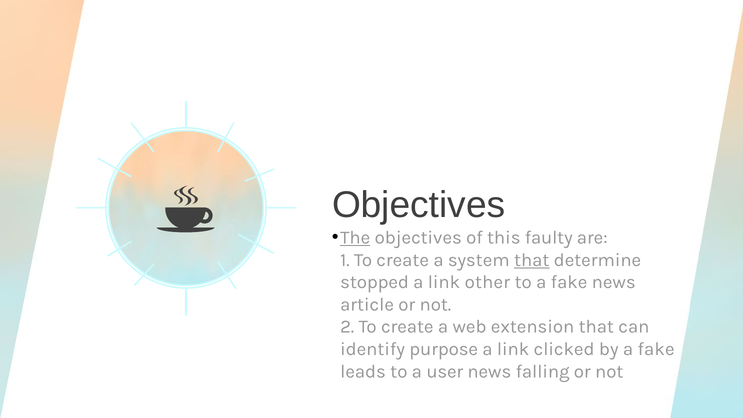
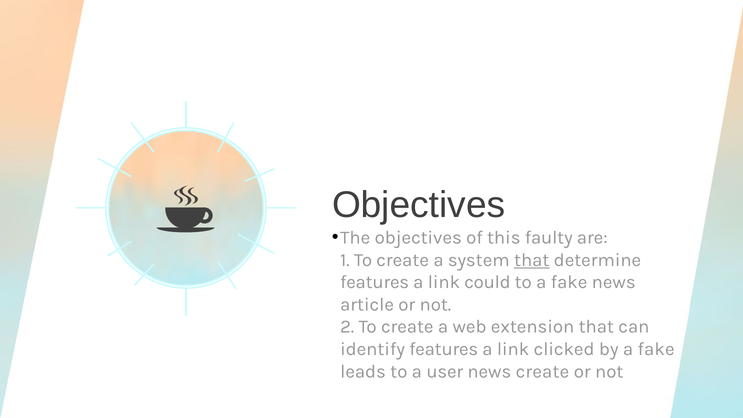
The underline: present -> none (355, 238)
stopped: stopped -> features (375, 282)
other: other -> could (488, 282)
identify purpose: purpose -> features (444, 349)
news falling: falling -> create (542, 371)
